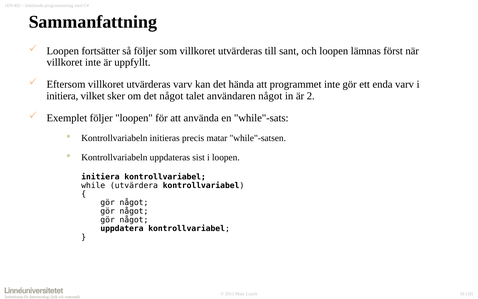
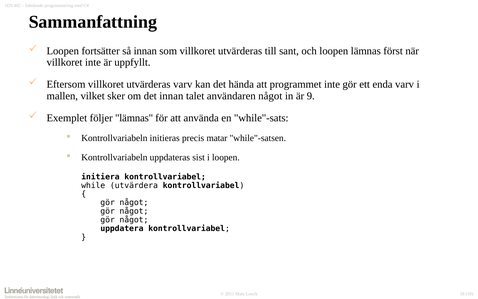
så följer: följer -> innan (145, 51)
initiera: initiera -> mallen (62, 96)
det något: något -> innan (171, 96)
2: 2 -> 9 (311, 96)
följer loopen: loopen -> lämnas (134, 118)
